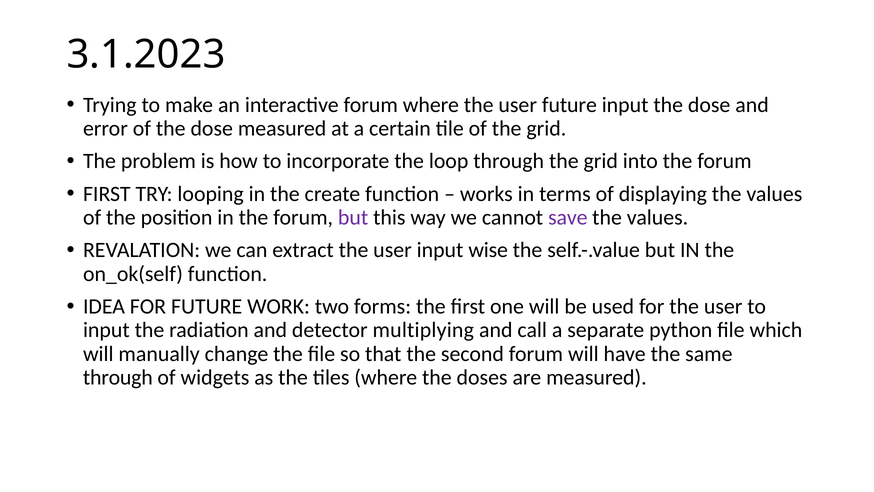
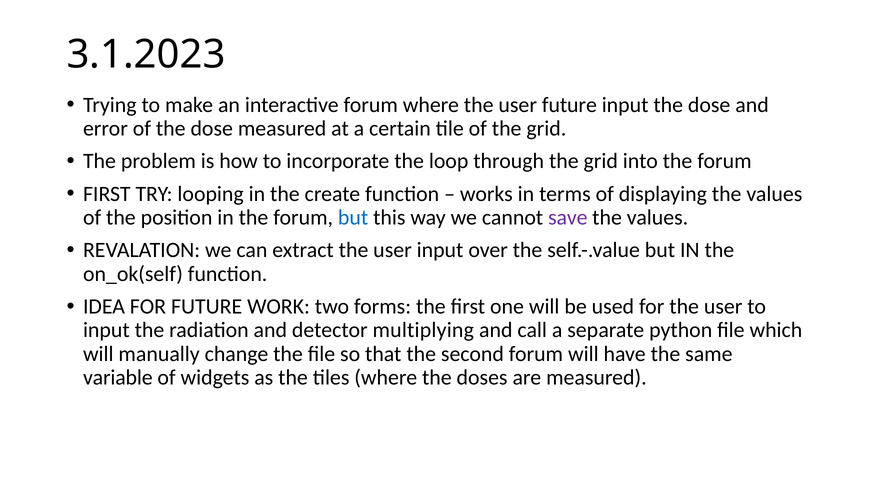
but colour: purple -> blue (353, 217)
wise: wise -> over (488, 250)
through: through -> variable (118, 377)
